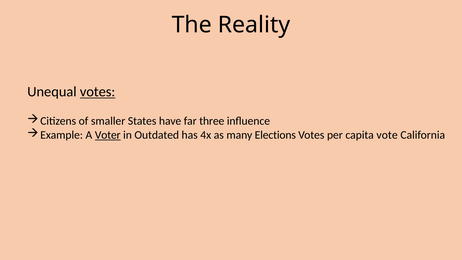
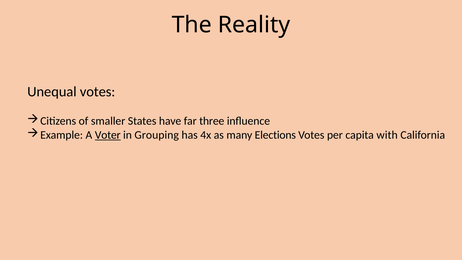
votes underline: present -> none (98, 92)
Outdated: Outdated -> Grouping (157, 135)
capita vote: vote -> with (387, 135)
